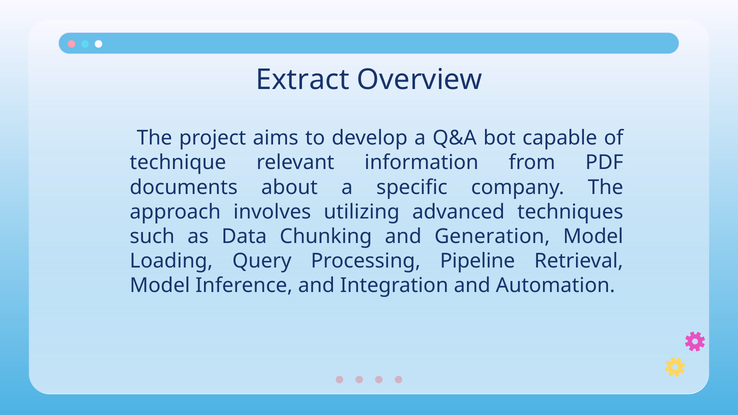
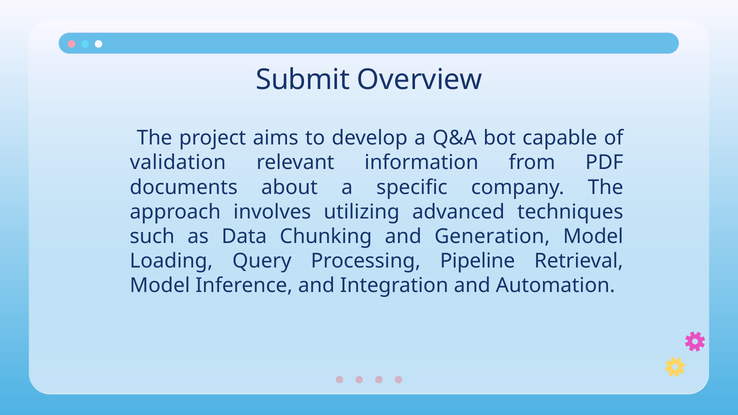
Extract: Extract -> Submit (303, 80)
technique: technique -> validation (178, 163)
